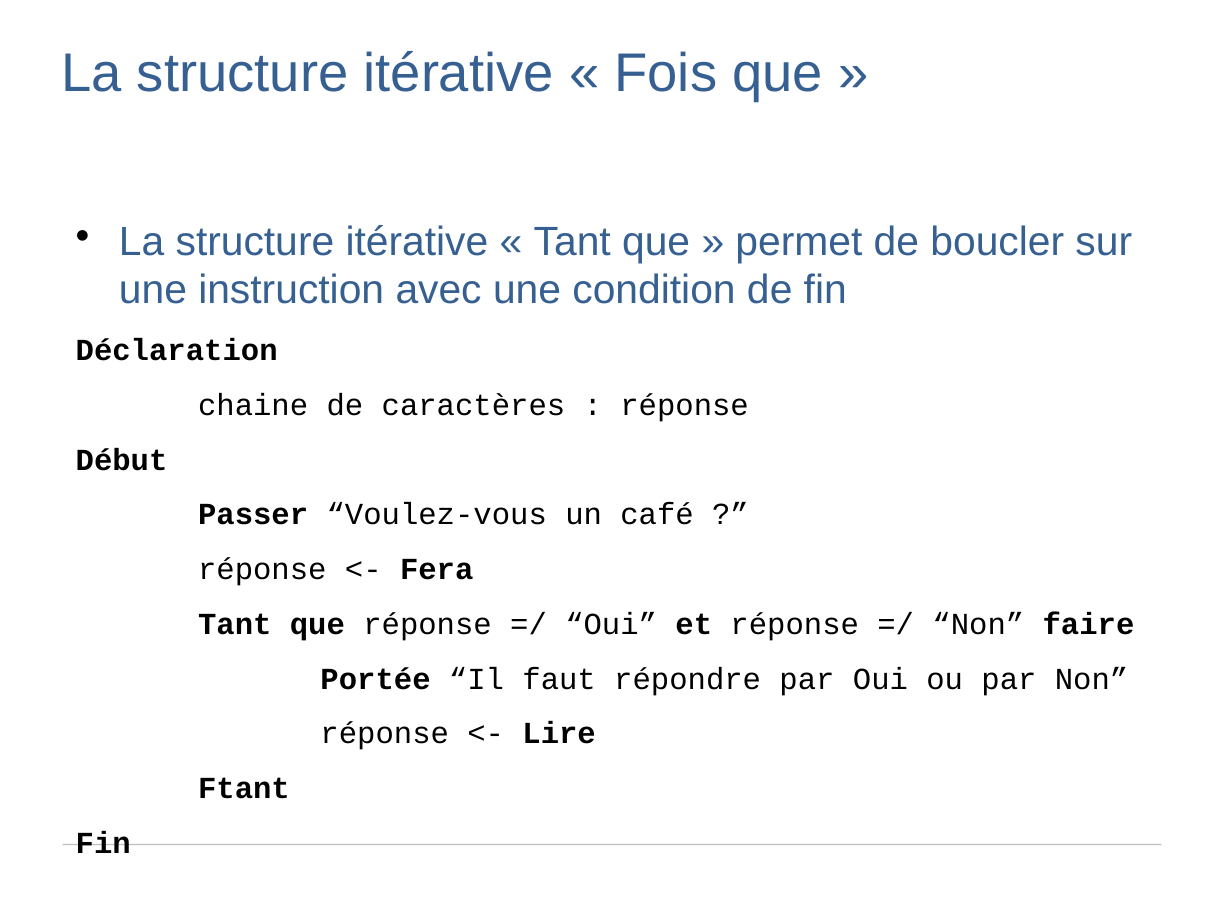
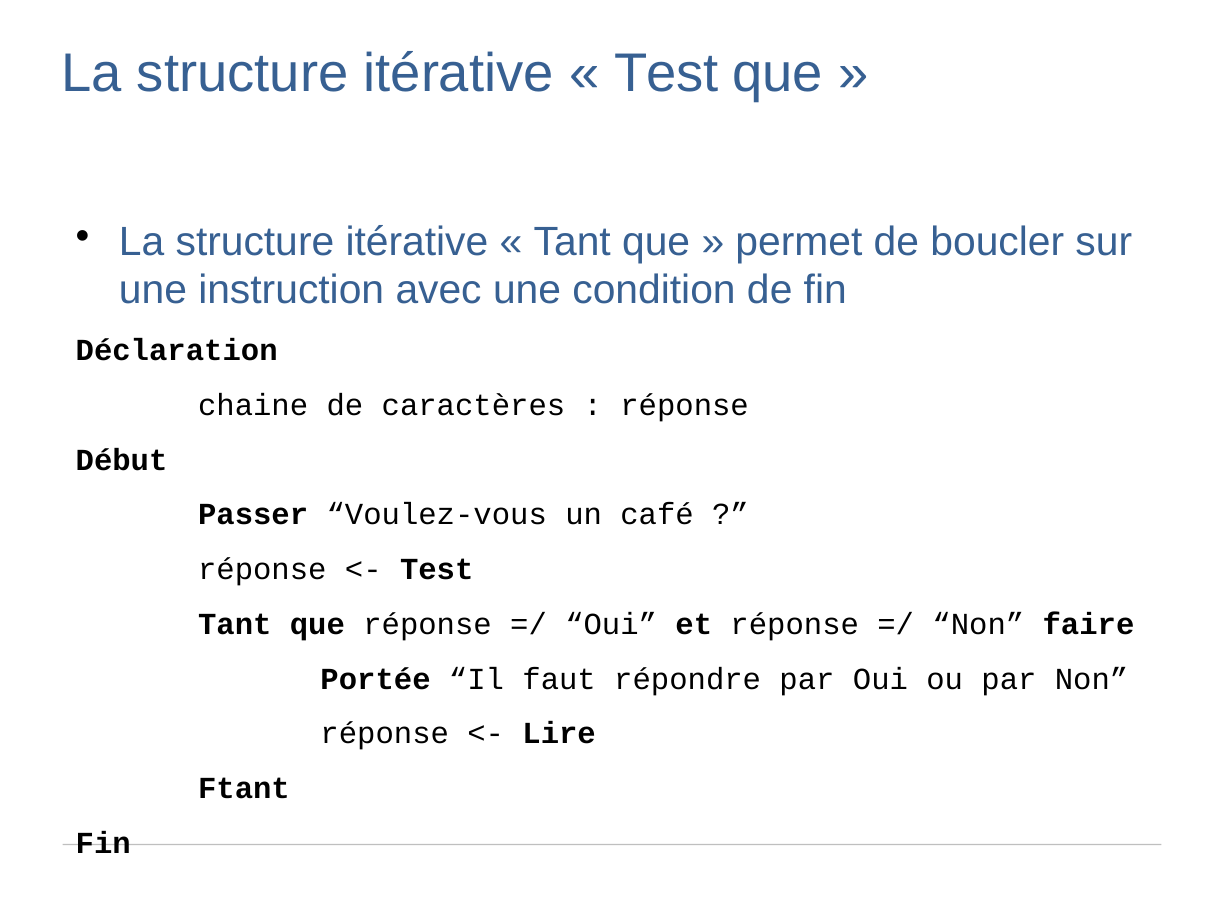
Fois: Fois -> Test (666, 73)
Fera: Fera -> Test (437, 570)
